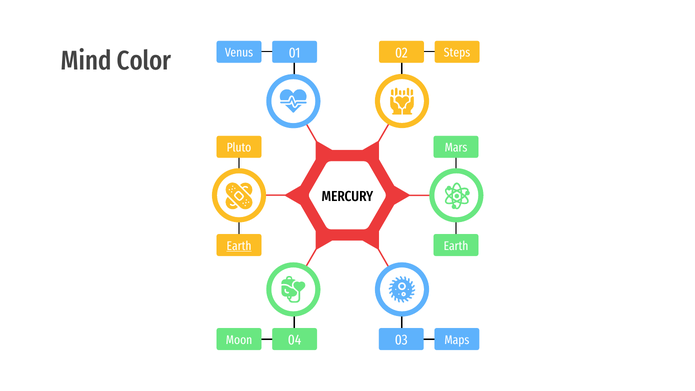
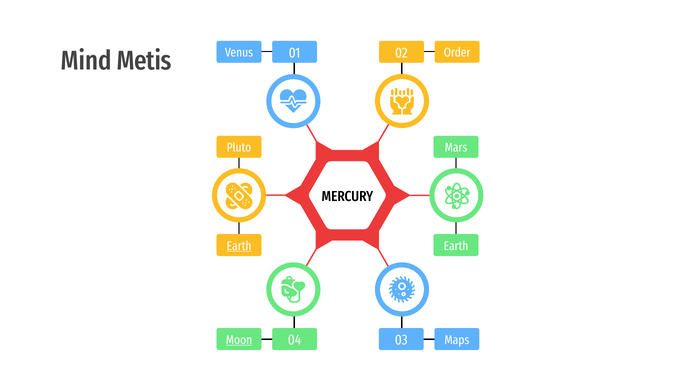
Steps: Steps -> Order (457, 53)
Color: Color -> Metis (144, 61)
Moon underline: none -> present (239, 340)
